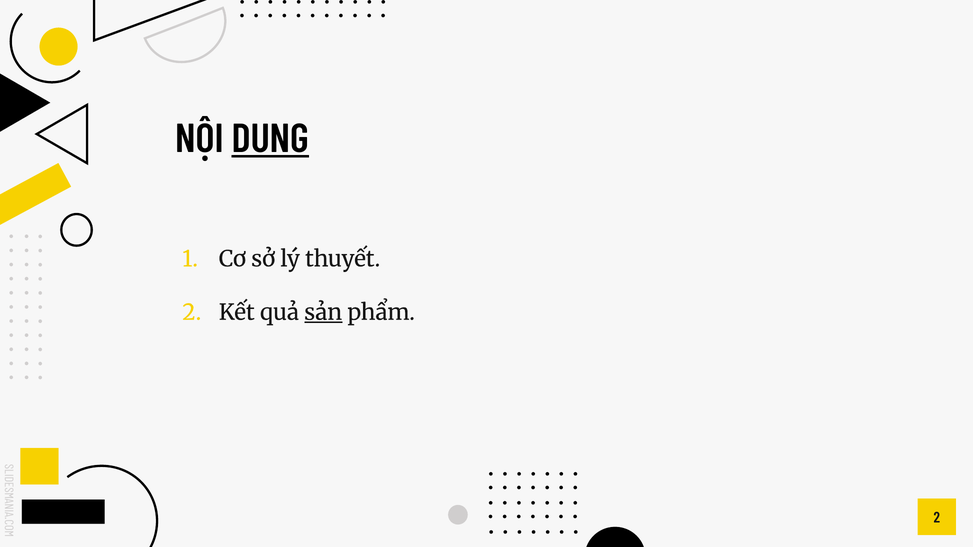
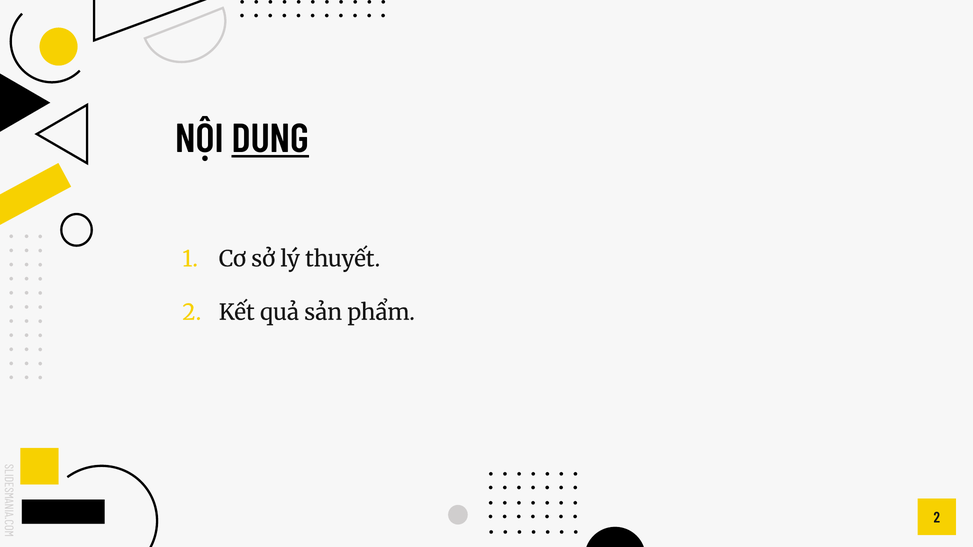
sản underline: present -> none (323, 313)
